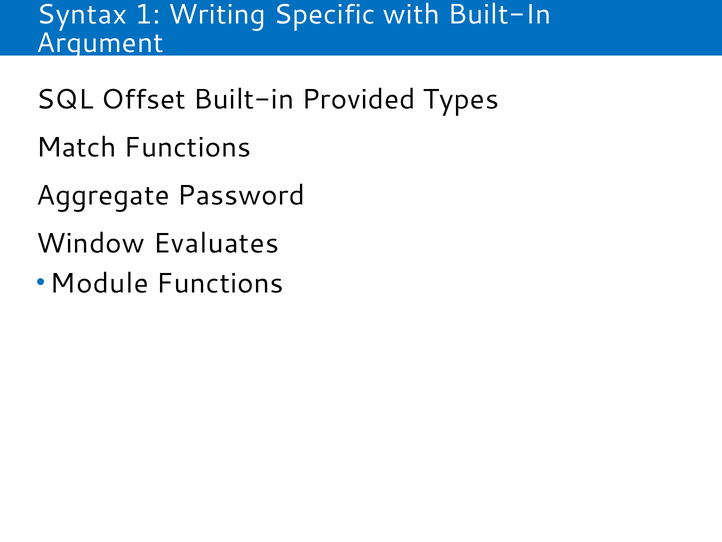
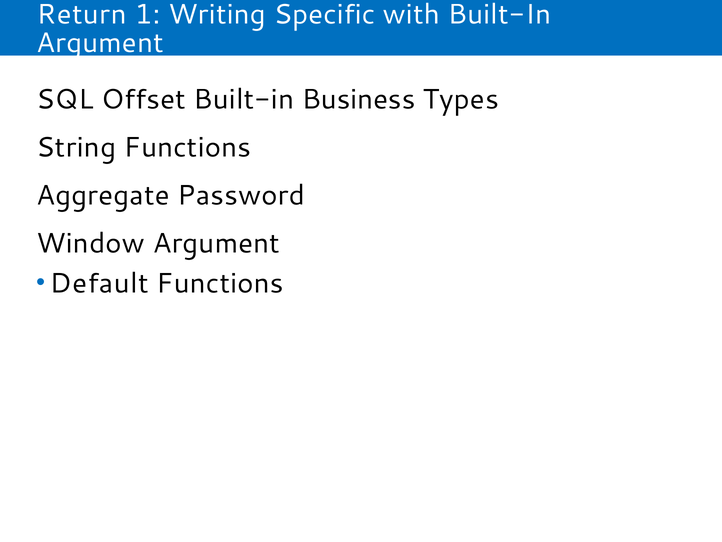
Syntax: Syntax -> Return (82, 14)
Provided: Provided -> Business (359, 99)
Match: Match -> String (76, 147)
Window Evaluates: Evaluates -> Argument (216, 243)
Module: Module -> Default (99, 283)
